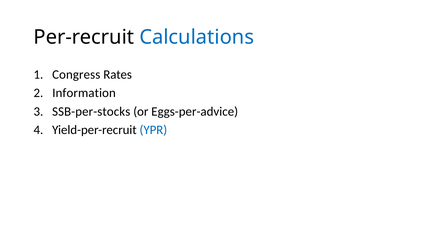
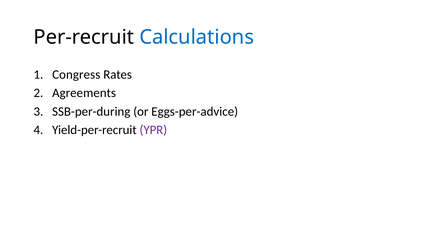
Information: Information -> Agreements (84, 93)
SSB-per-stocks: SSB-per-stocks -> SSB-per-during (91, 111)
YPR colour: blue -> purple (153, 130)
